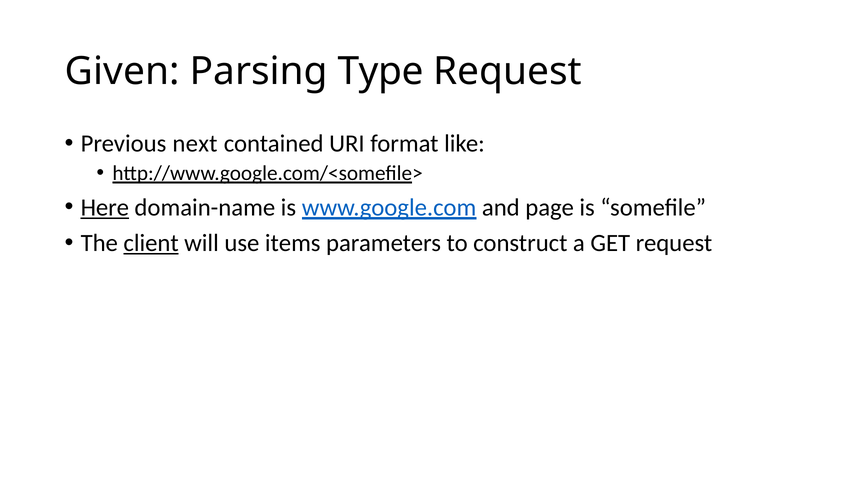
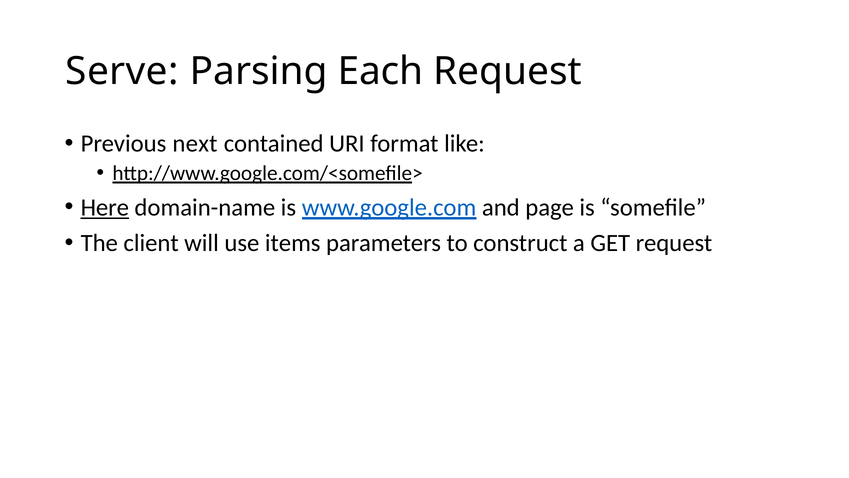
Given: Given -> Serve (122, 71)
Type: Type -> Each (381, 71)
client underline: present -> none (151, 243)
